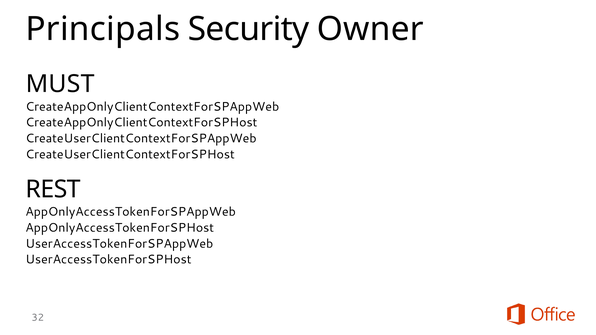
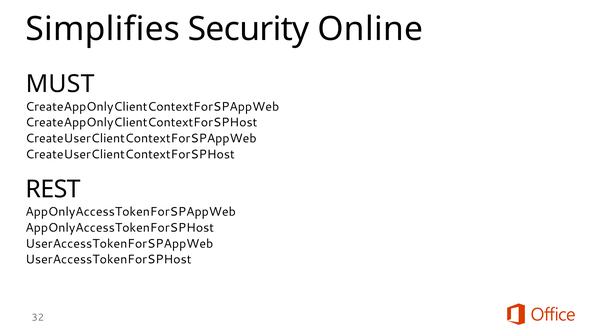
Principals: Principals -> Simplifies (103, 29)
Owner: Owner -> Online (370, 29)
